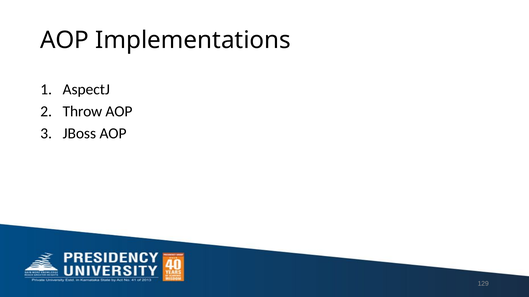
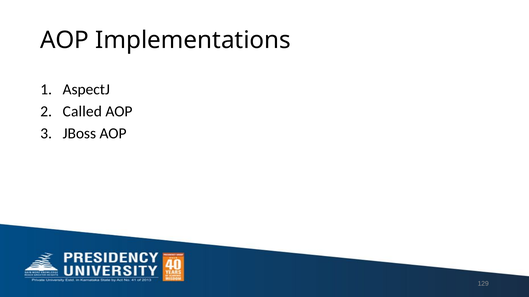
Throw: Throw -> Called (82, 112)
